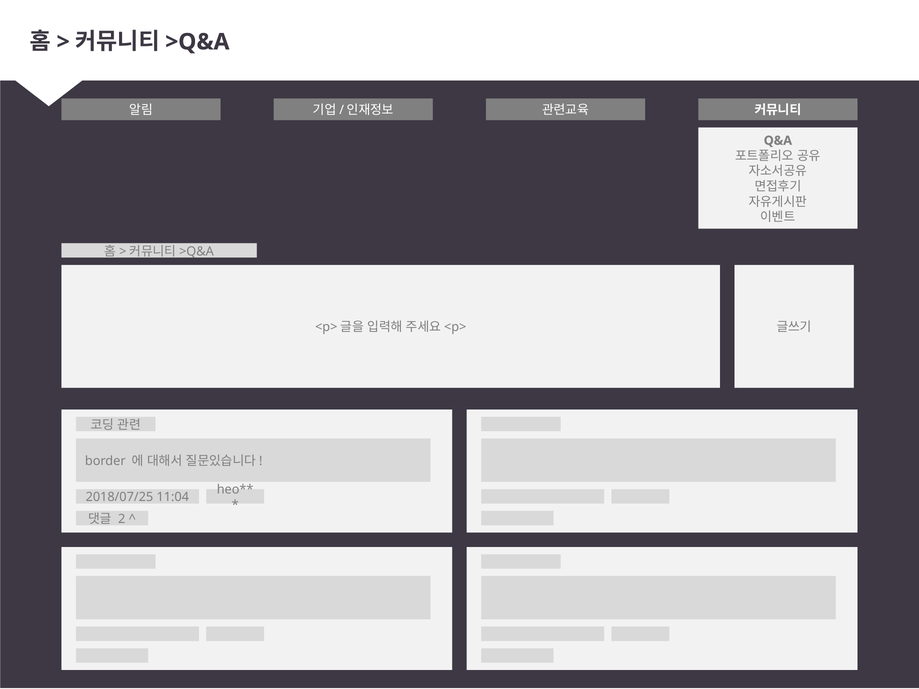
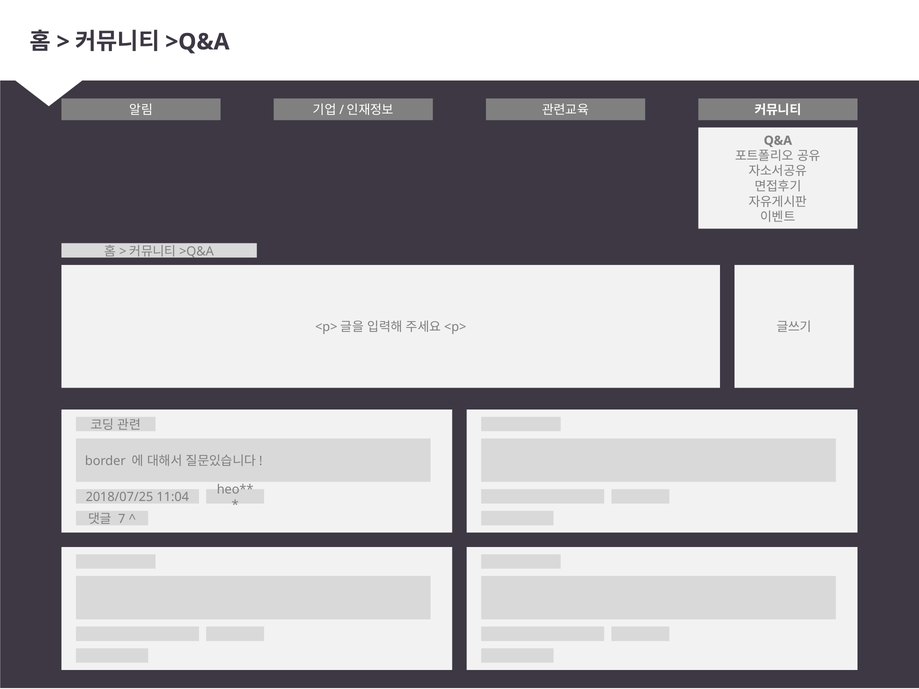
2: 2 -> 7 (122, 519)
